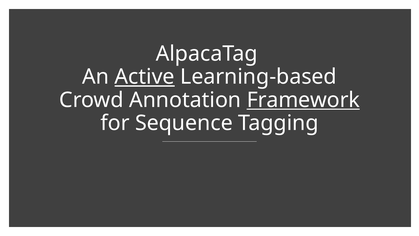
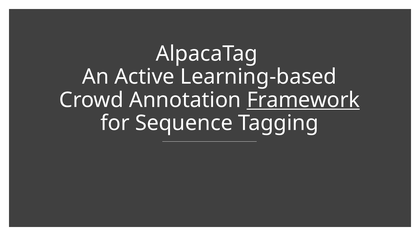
Active underline: present -> none (145, 77)
